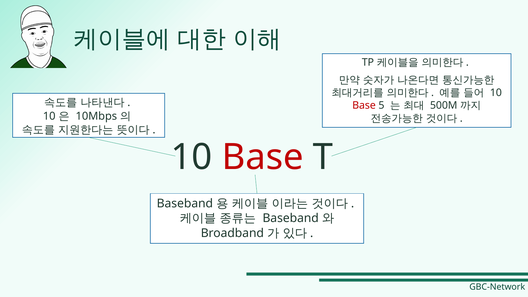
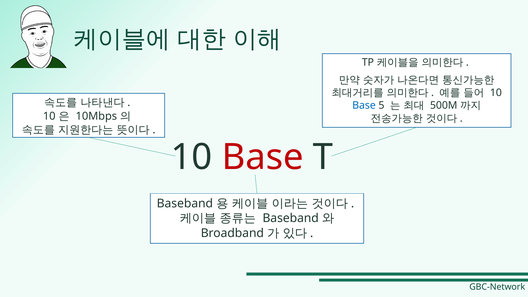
Base colour: red -> blue (364, 105)
